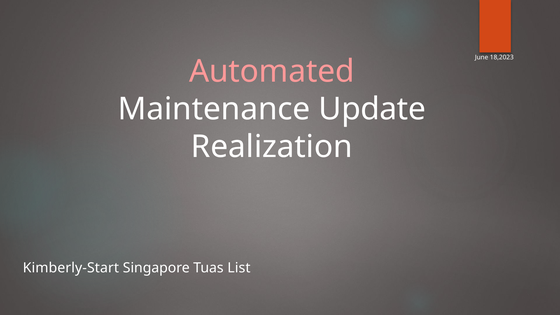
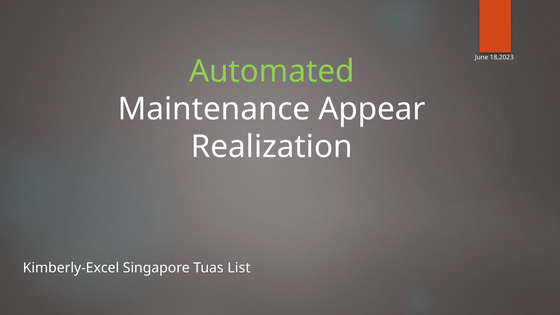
Automated colour: pink -> light green (272, 71)
Update: Update -> Appear (372, 109)
Kimberly-Start: Kimberly-Start -> Kimberly-Excel (71, 268)
